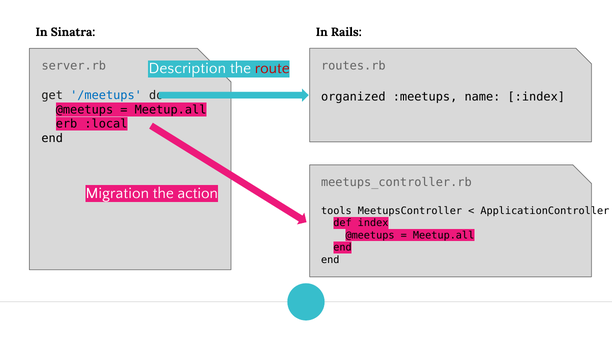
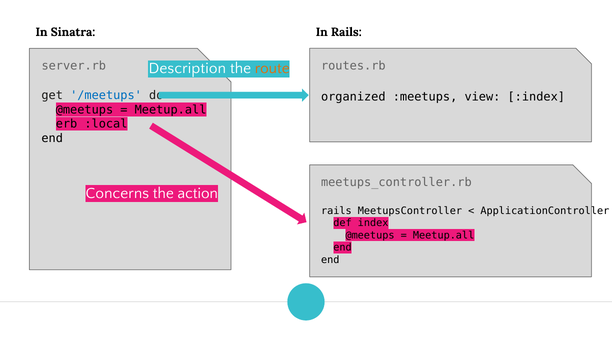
route colour: red -> orange (272, 68)
name: name -> view (482, 97)
Migration: Migration -> Concerns (117, 193)
tools: tools -> rails (336, 211)
